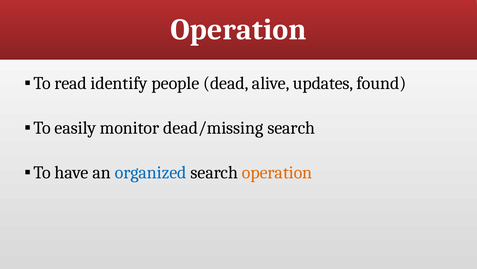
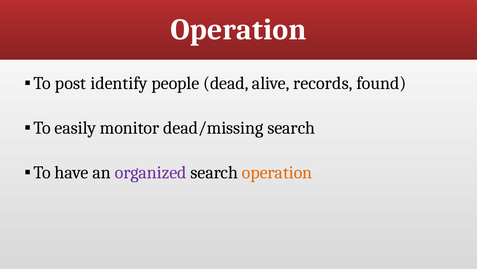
read: read -> post (70, 83)
updates: updates -> records (323, 83)
organized colour: blue -> purple (151, 172)
